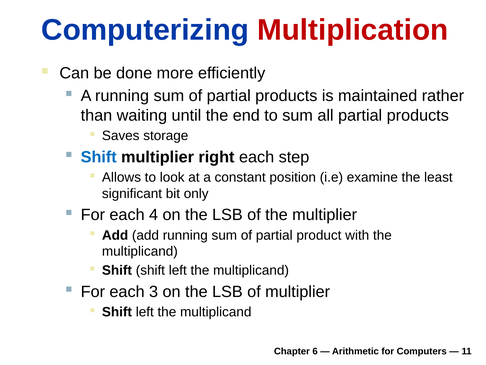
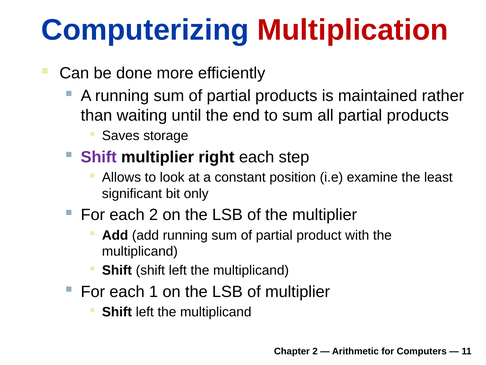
Shift colour: blue -> purple (99, 157)
each 4: 4 -> 2 (154, 215)
3: 3 -> 1 (154, 291)
Chapter 6: 6 -> 2 (315, 351)
